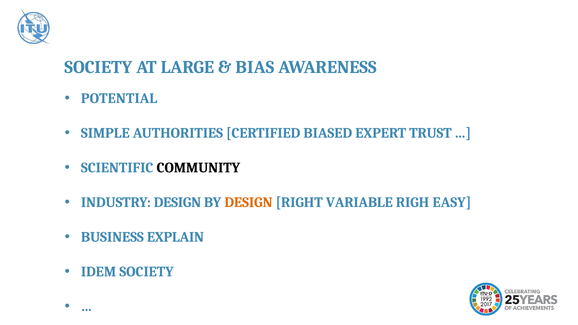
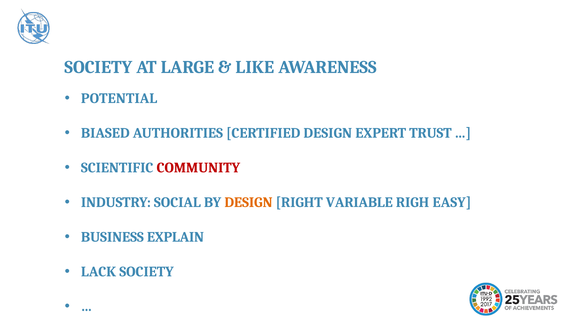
BIAS: BIAS -> LIKE (255, 67)
SIMPLE: SIMPLE -> BIASED (105, 133)
CERTIFIED BIASED: BIASED -> DESIGN (328, 133)
COMMUNITY colour: black -> red (198, 168)
INDUSTRY DESIGN: DESIGN -> SOCIAL (177, 203)
IDEM: IDEM -> LACK (99, 272)
